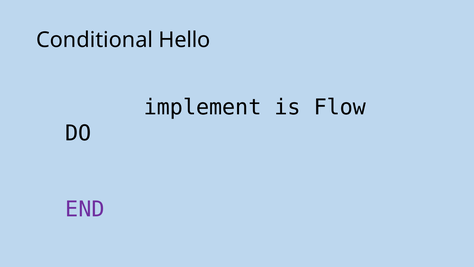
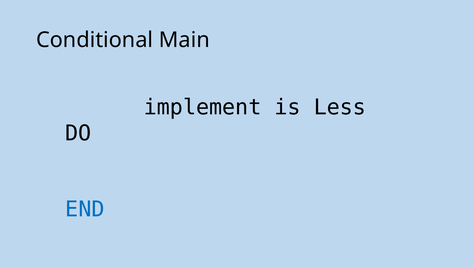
Hello: Hello -> Main (184, 40)
Flow: Flow -> Less (340, 107)
END colour: purple -> blue (85, 209)
